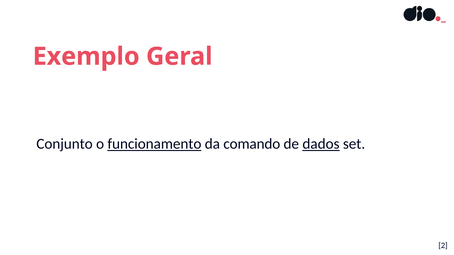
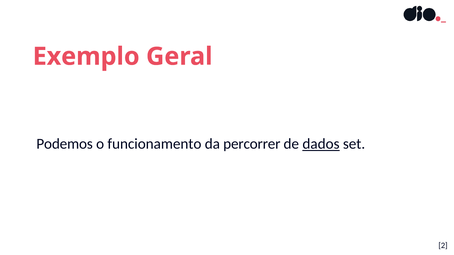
Conjunto: Conjunto -> Podemos (65, 144)
funcionamento underline: present -> none (154, 144)
comando: comando -> percorrer (252, 144)
